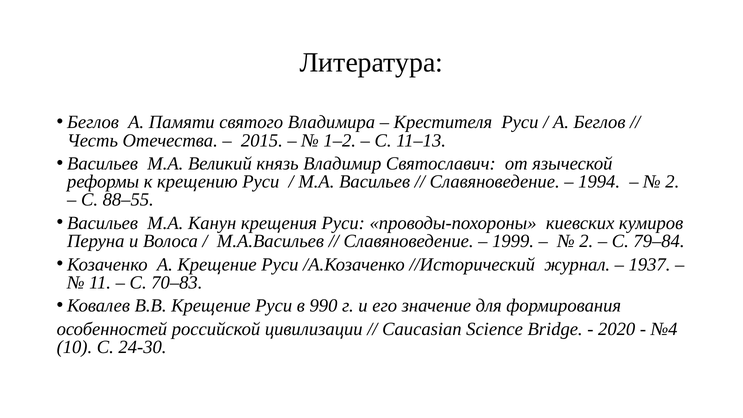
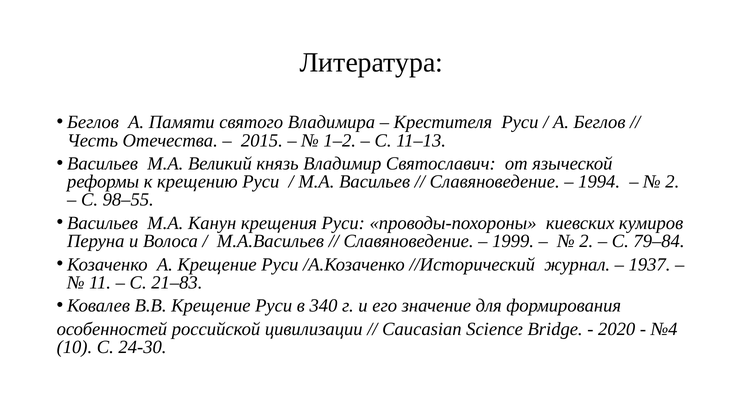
88–55: 88–55 -> 98–55 (128, 200)
70–83: 70–83 -> 21–83 (177, 282)
990: 990 -> 340 (324, 306)
